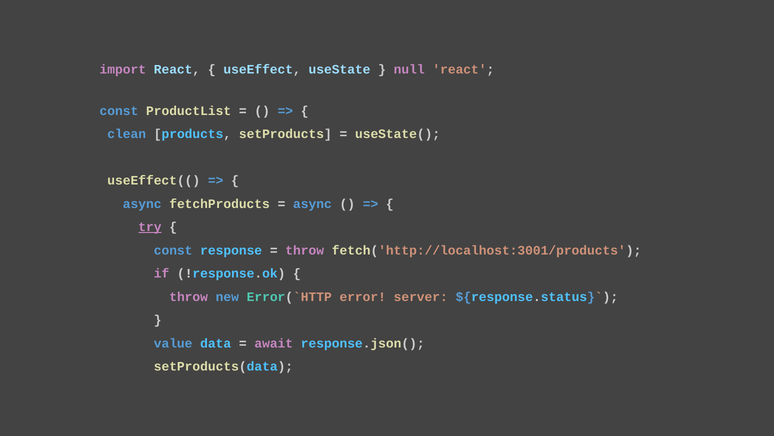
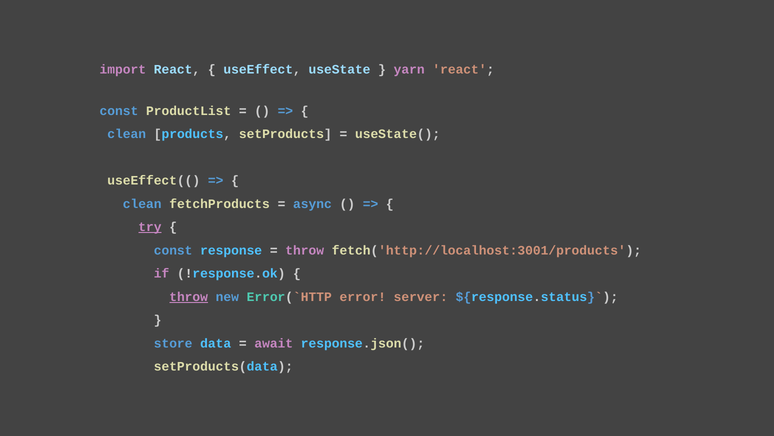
null: null -> yarn (409, 70)
async: async -> clean (142, 204)
throw underline: none -> present (189, 296)
value: value -> store (173, 343)
